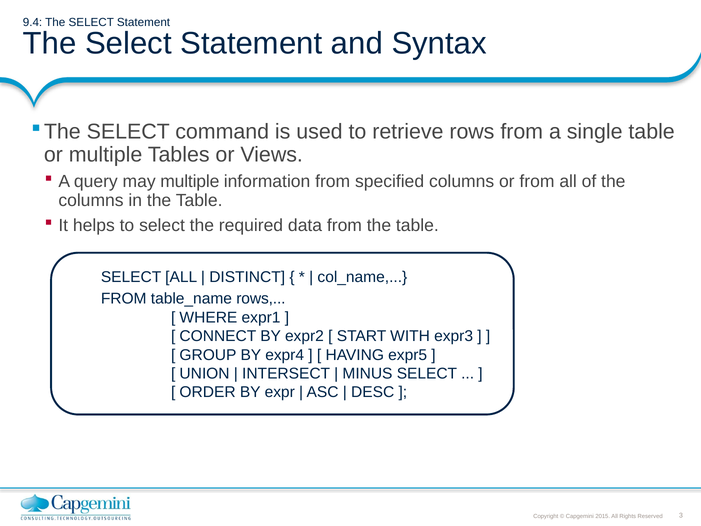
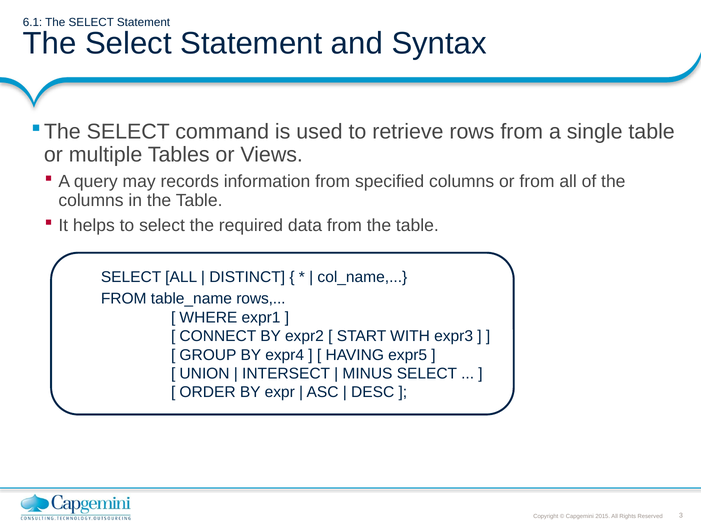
9.4: 9.4 -> 6.1 (33, 22)
may multiple: multiple -> records (190, 182)
